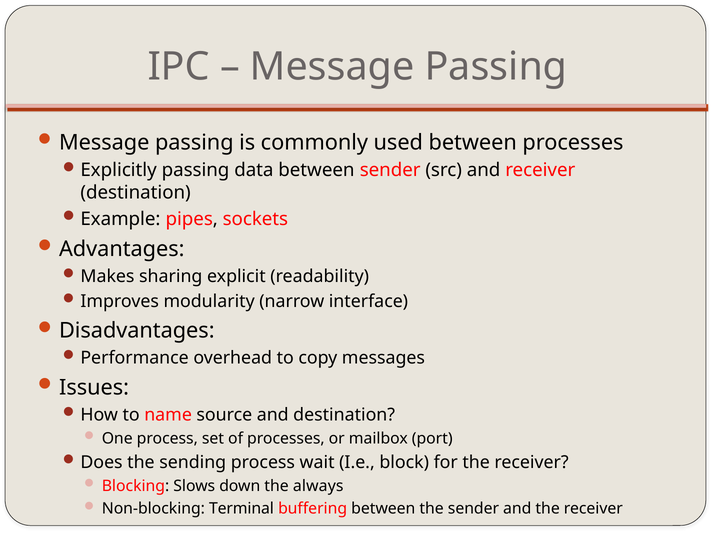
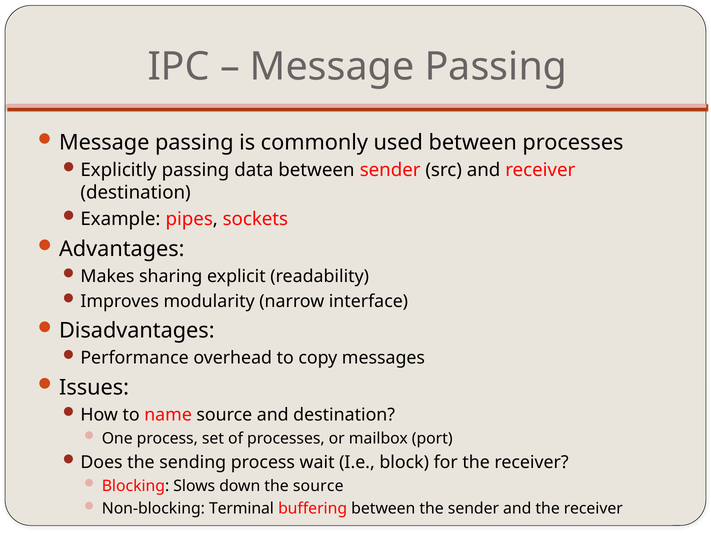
the always: always -> source (318, 486)
